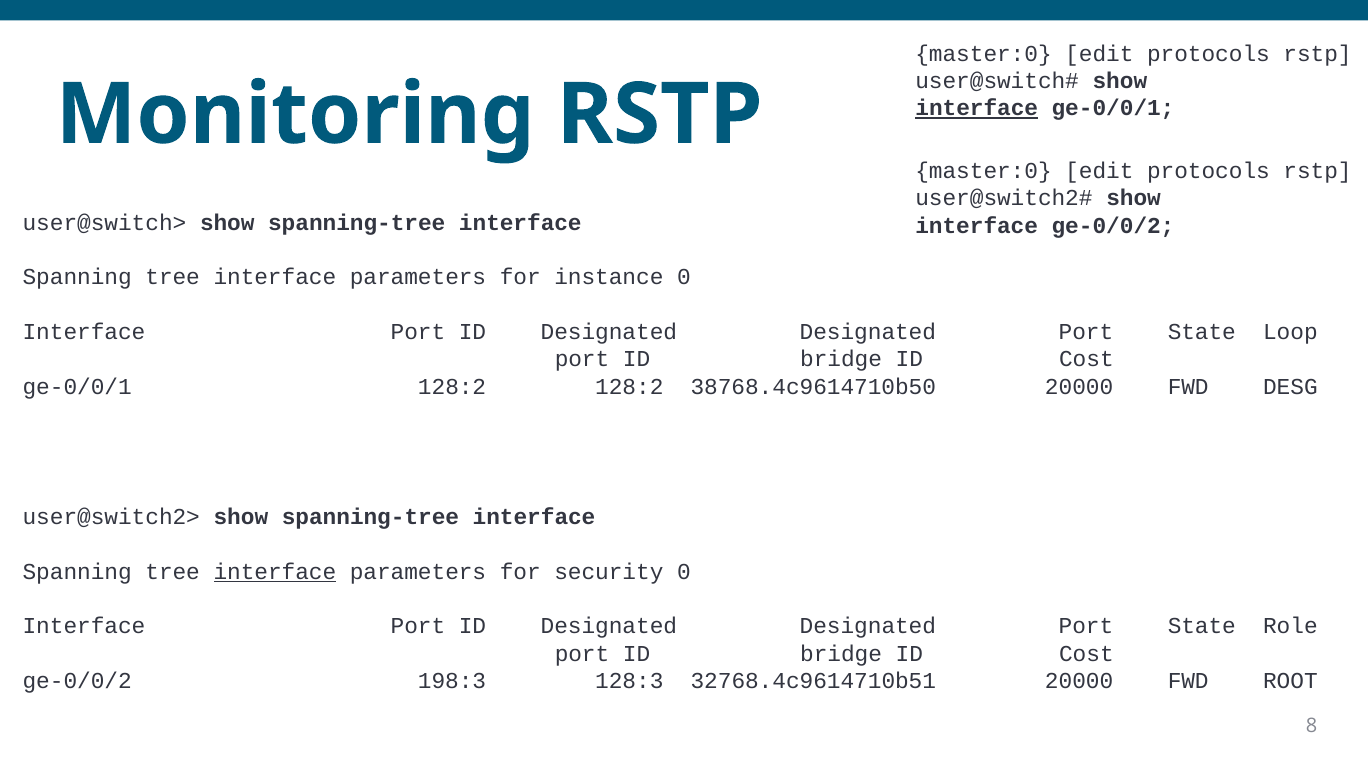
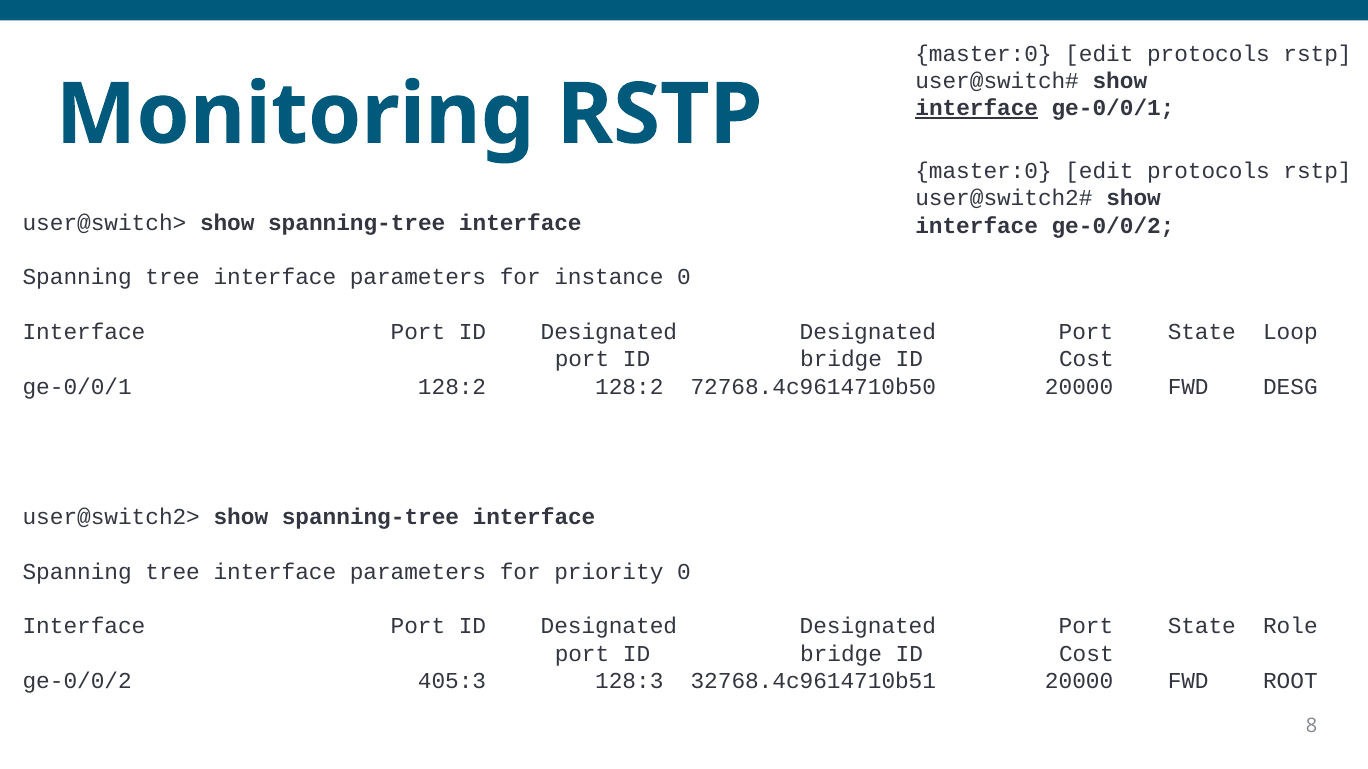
38768.4c9614710b50: 38768.4c9614710b50 -> 72768.4c9614710b50 (813, 387)
interface underline: present -> none (275, 572)
security: security -> priority (609, 572)
198:3: 198:3 -> 405:3 (452, 682)
